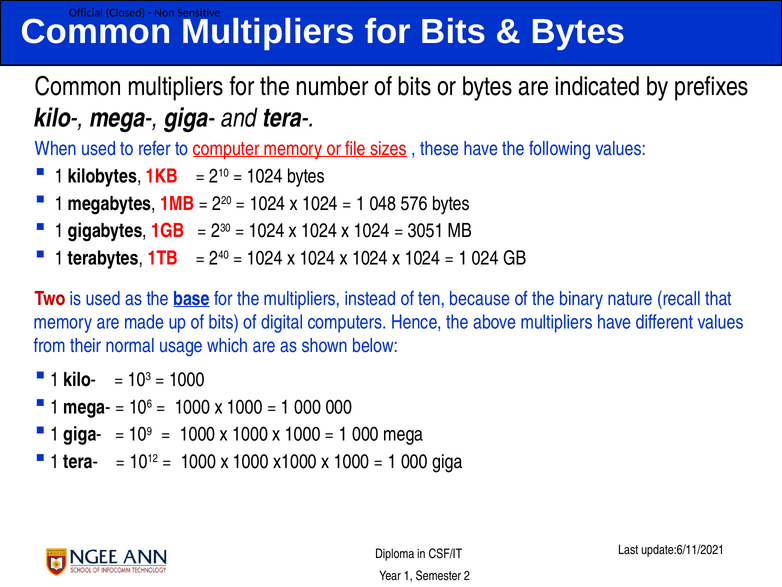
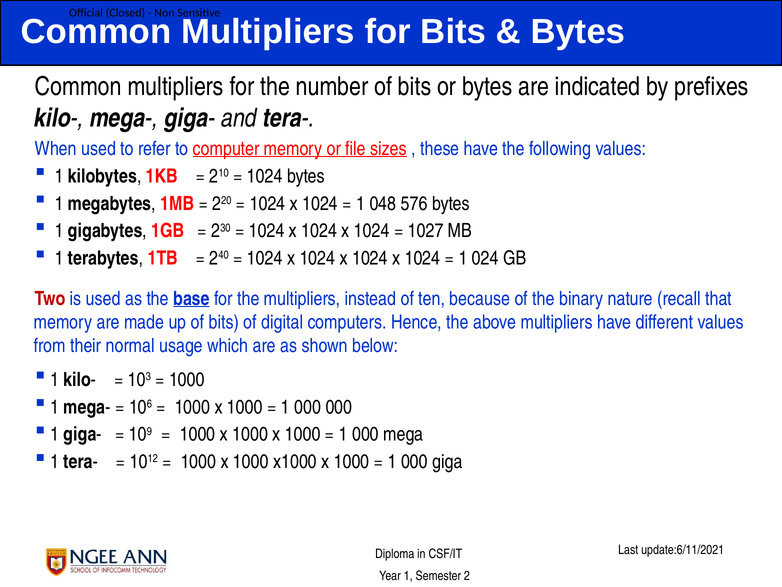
3051: 3051 -> 1027 (426, 231)
